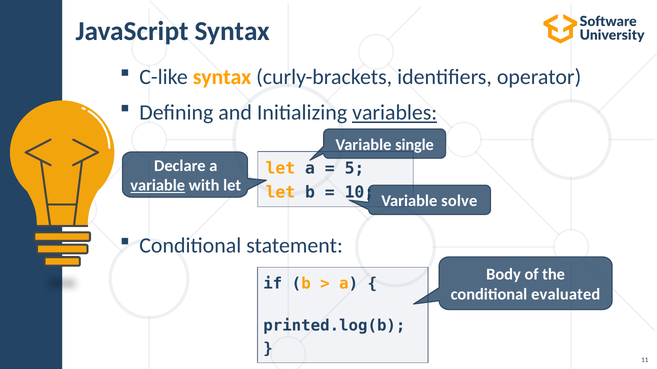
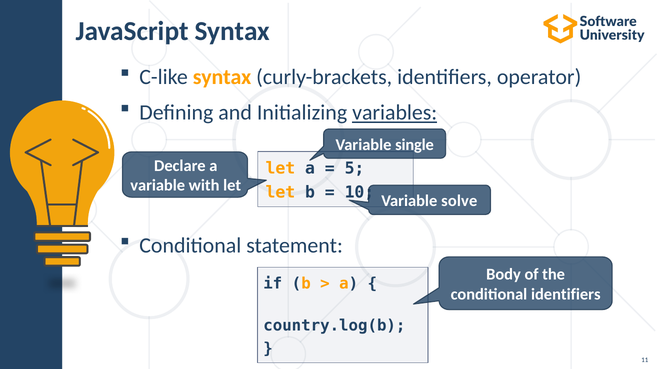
variable underline: present -> none (158, 186)
conditional evaluated: evaluated -> identifiers (566, 295)
printed.log(b: printed.log(b -> country.log(b (334, 326)
